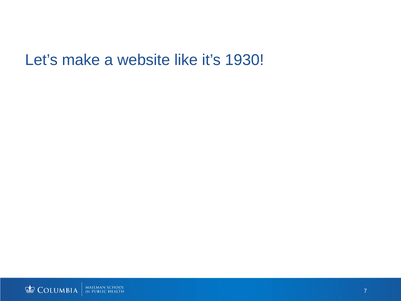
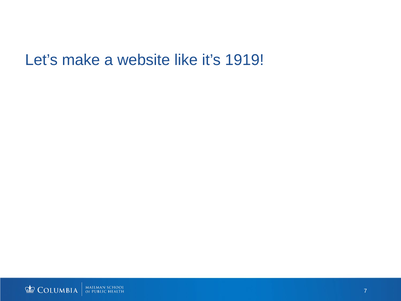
1930: 1930 -> 1919 (244, 60)
